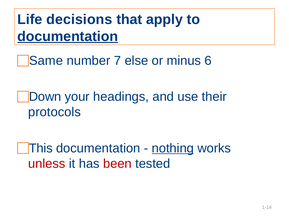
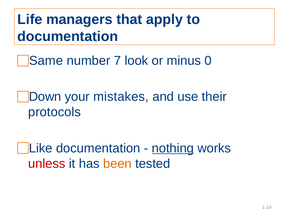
decisions: decisions -> managers (79, 20)
documentation underline: present -> none (68, 36)
else: else -> look (136, 61)
6: 6 -> 0 (208, 61)
headings: headings -> mistakes (121, 97)
This: This -> Like (41, 148)
been colour: red -> orange (117, 163)
